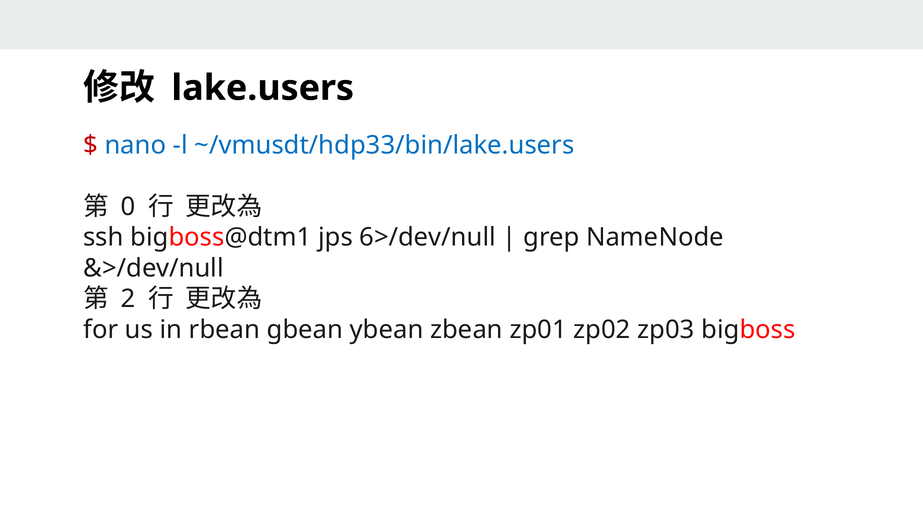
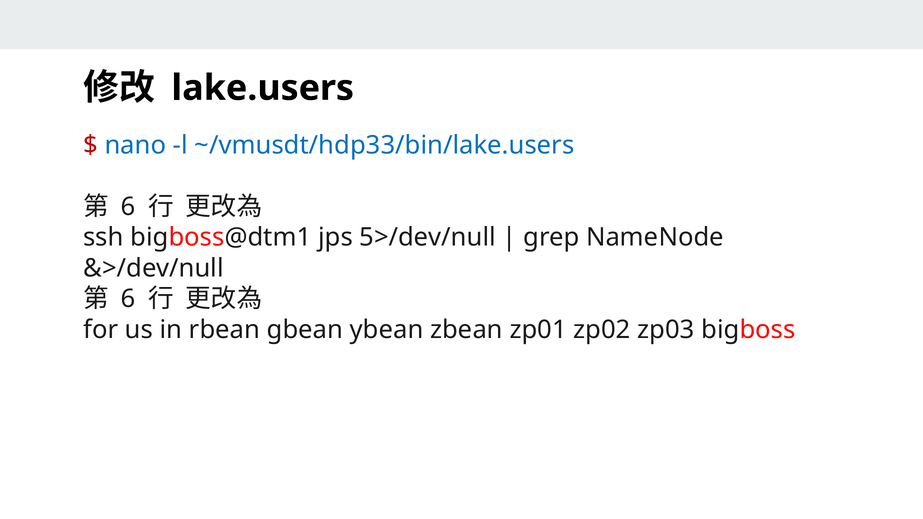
0: 0 -> 6 (128, 207)
6>/dev/null: 6>/dev/null -> 5>/dev/null (428, 237)
2: 2 -> 6 (128, 299)
